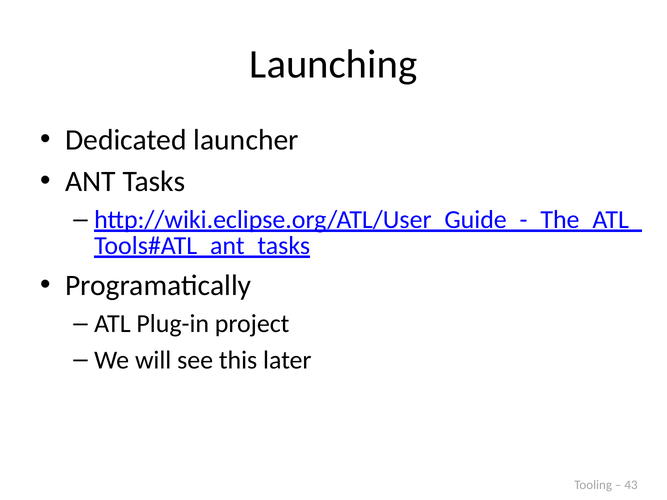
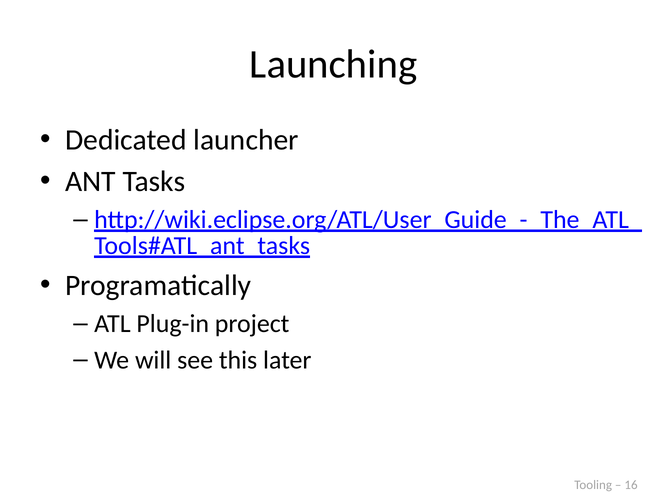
43: 43 -> 16 (631, 485)
